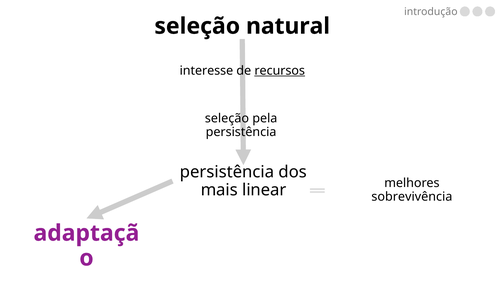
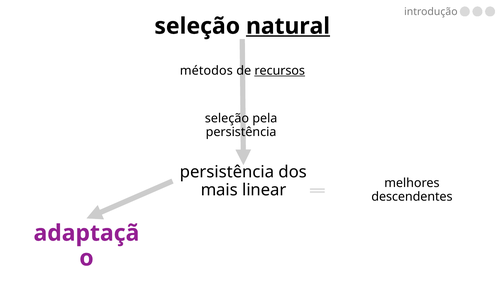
natural underline: none -> present (288, 26)
interesse: interesse -> métodos (206, 71)
sobrevivência: sobrevivência -> descendentes (412, 197)
